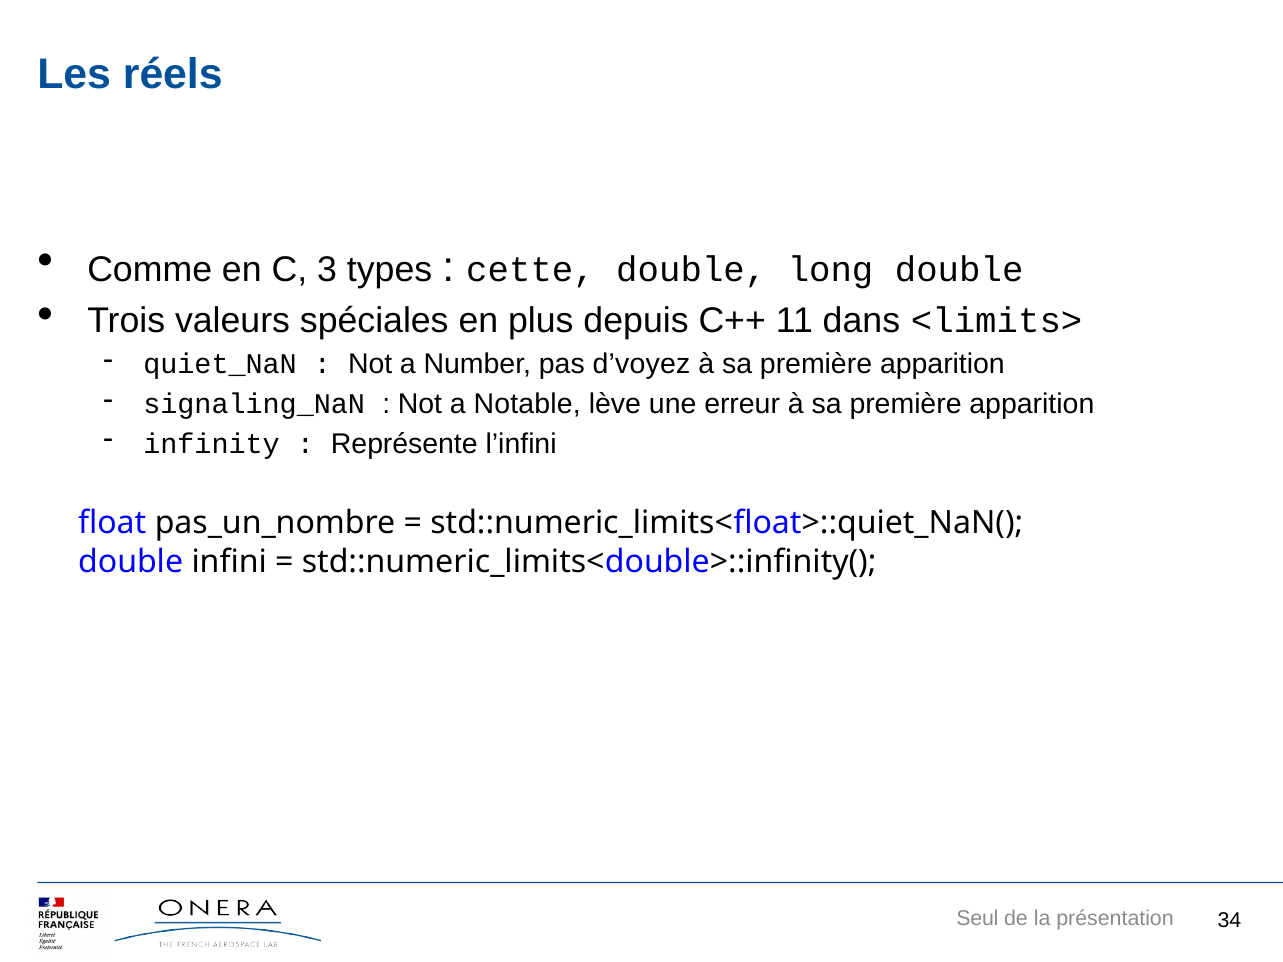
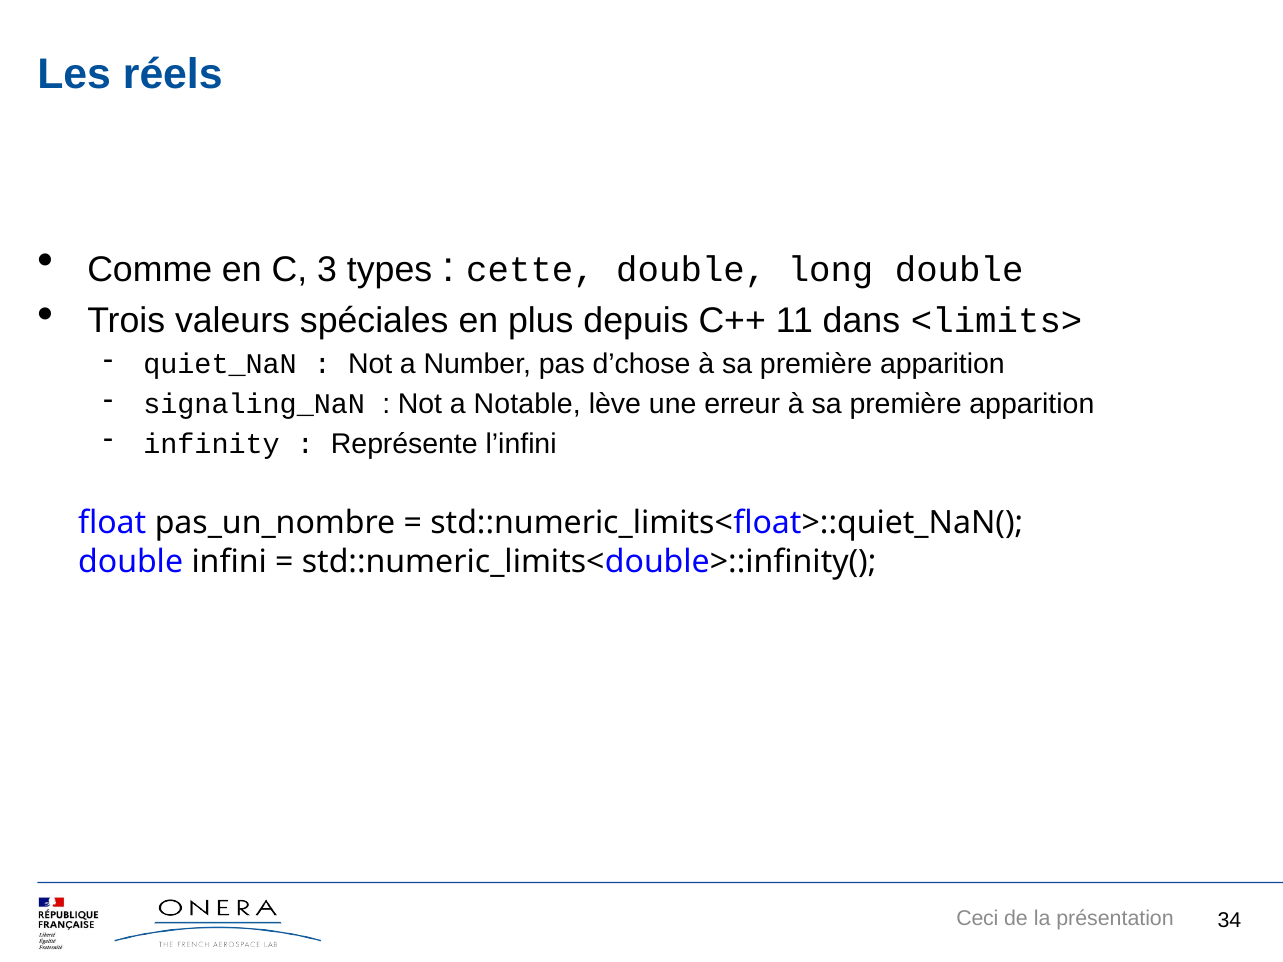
d’voyez: d’voyez -> d’chose (642, 365)
Seul: Seul -> Ceci (977, 919)
